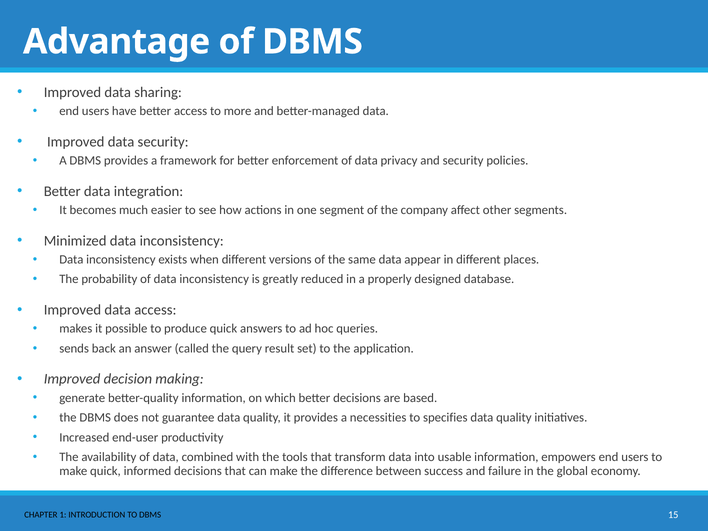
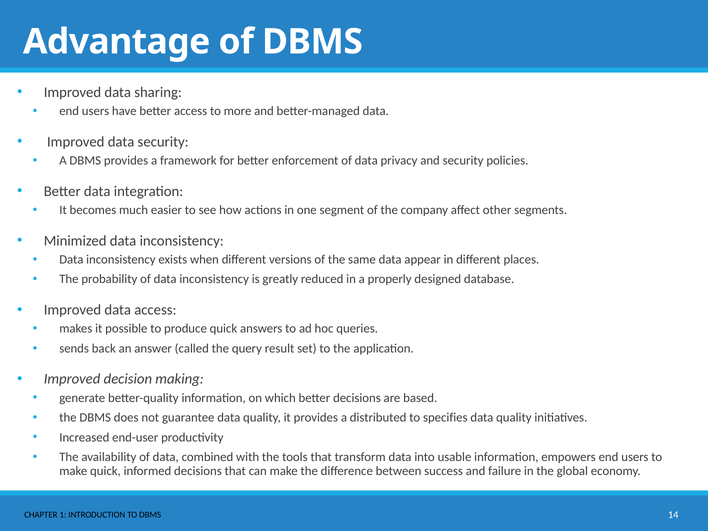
necessities: necessities -> distributed (378, 418)
15: 15 -> 14 (673, 515)
